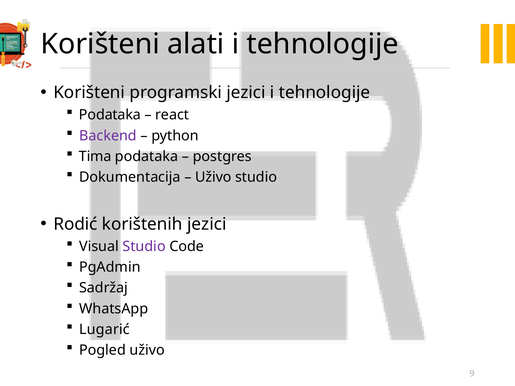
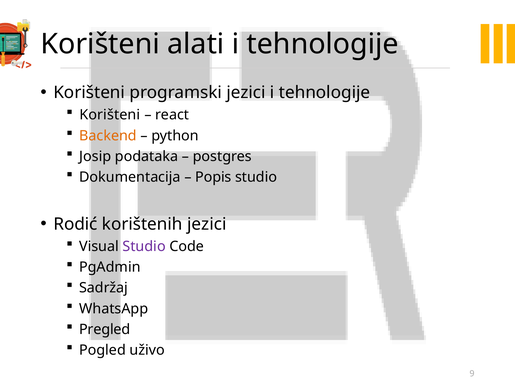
Podataka: Podataka -> Korišteni (110, 115)
Backend colour: purple -> orange (108, 136)
Tima: Tima -> Josip (95, 156)
Uživo: Uživo -> Popis (213, 177)
Lugarić: Lugarić -> Pregled (105, 330)
